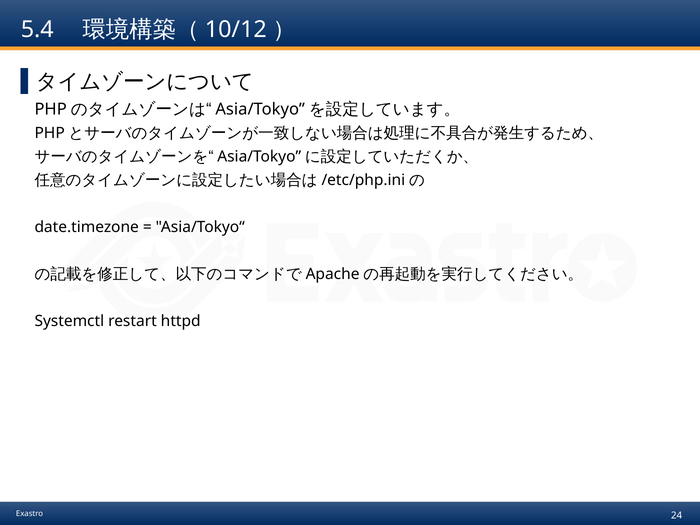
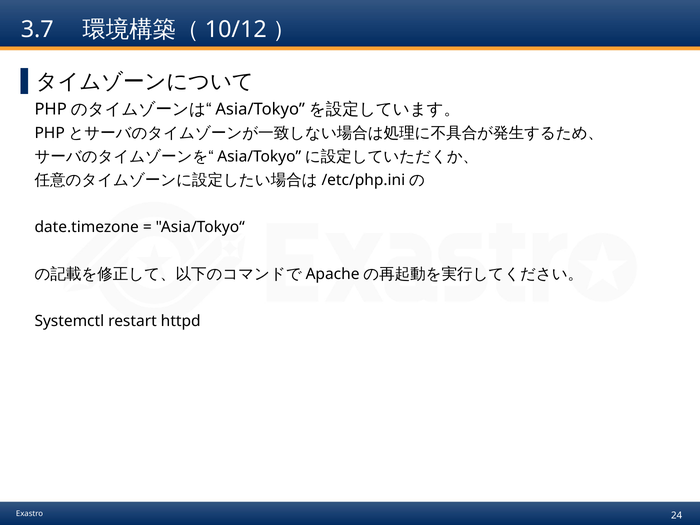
5.4: 5.4 -> 3.7 (37, 30)
